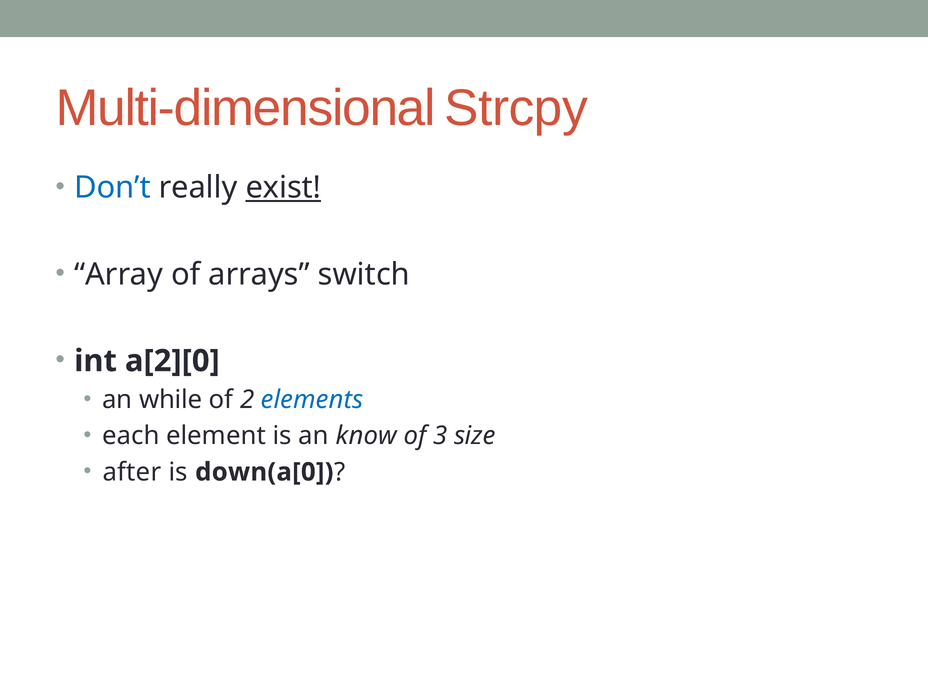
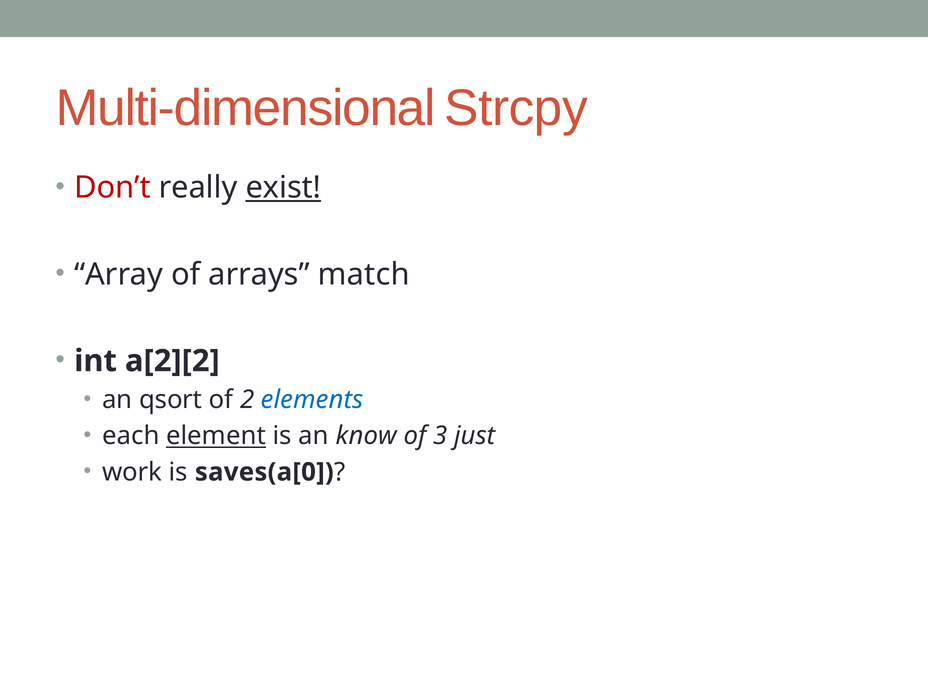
Don’t colour: blue -> red (113, 188)
switch: switch -> match (364, 274)
a[2][0: a[2][0 -> a[2][2 (172, 361)
while: while -> qsort (171, 400)
element underline: none -> present (216, 436)
size: size -> just (475, 436)
after: after -> work (132, 472)
down(a[0: down(a[0 -> saves(a[0 (264, 472)
